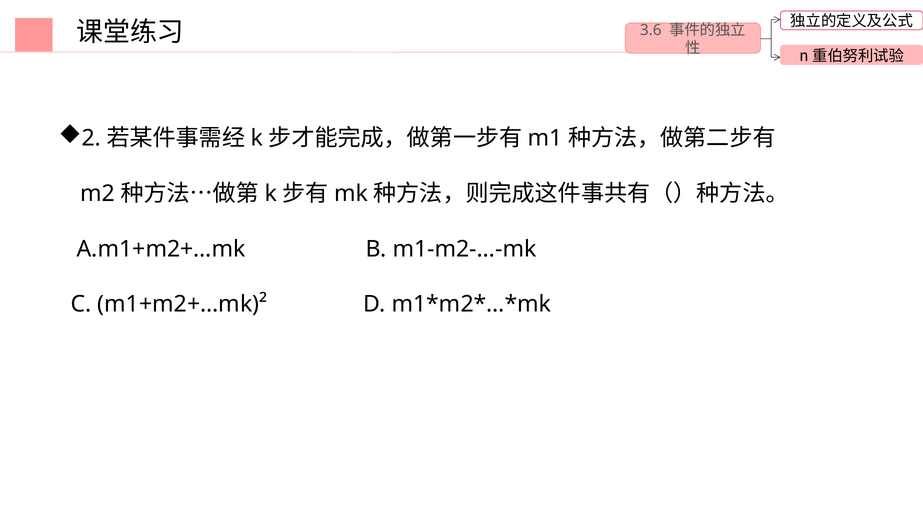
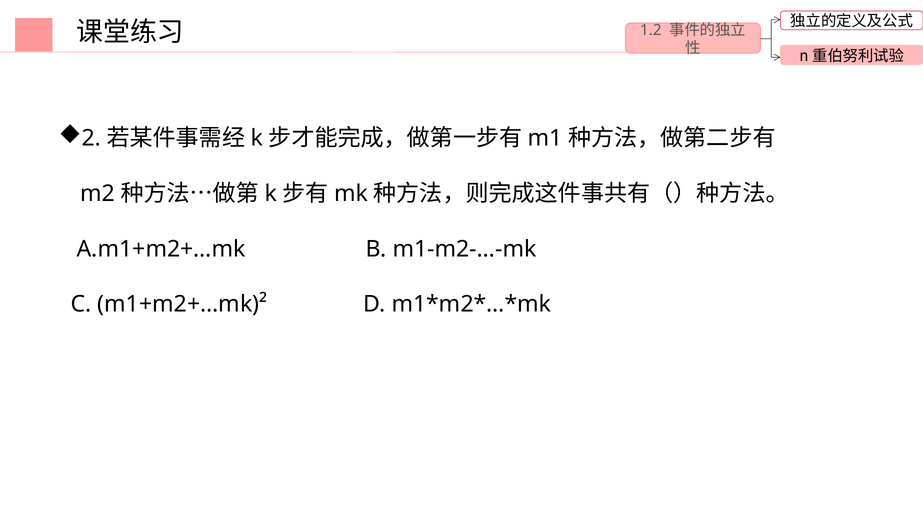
3.6: 3.6 -> 1.2 (651, 30)
